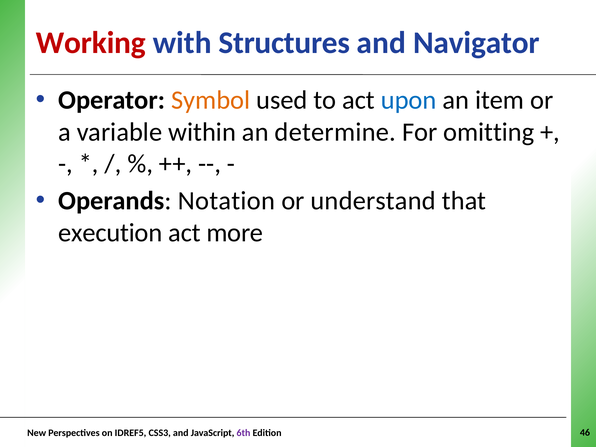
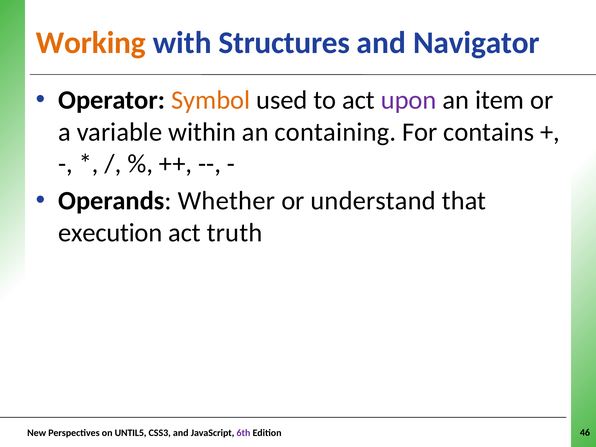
Working colour: red -> orange (91, 43)
upon colour: blue -> purple (409, 100)
determine: determine -> containing (335, 132)
omitting: omitting -> contains (489, 132)
Notation: Notation -> Whether (226, 201)
more: more -> truth (235, 233)
IDREF5: IDREF5 -> UNTIL5 (131, 433)
